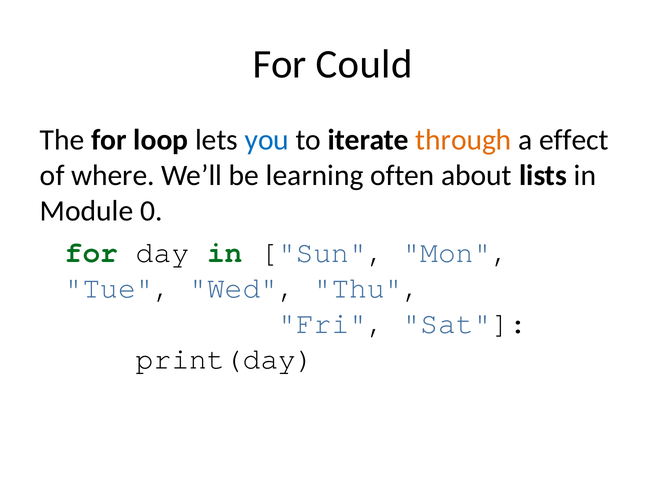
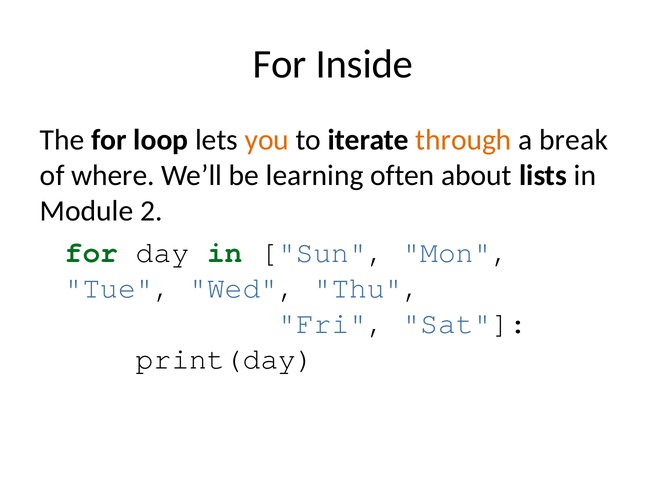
Could: Could -> Inside (365, 64)
you colour: blue -> orange (267, 140)
effect: effect -> break (574, 140)
0: 0 -> 2 (151, 211)
